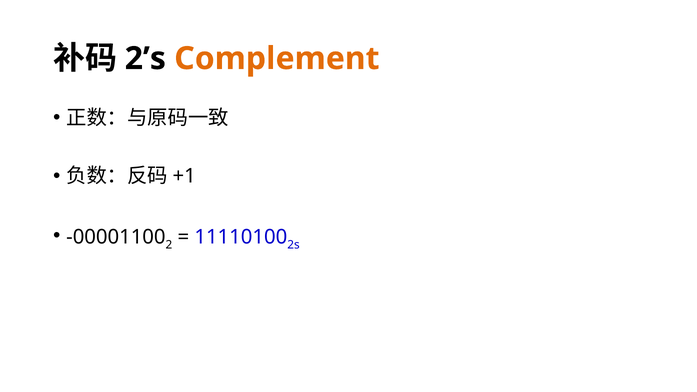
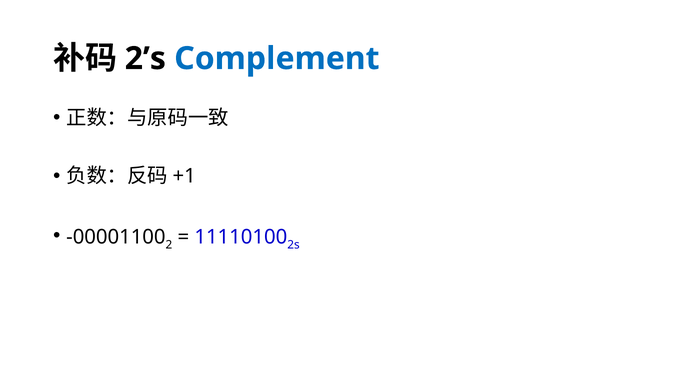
Complement colour: orange -> blue (277, 59)
